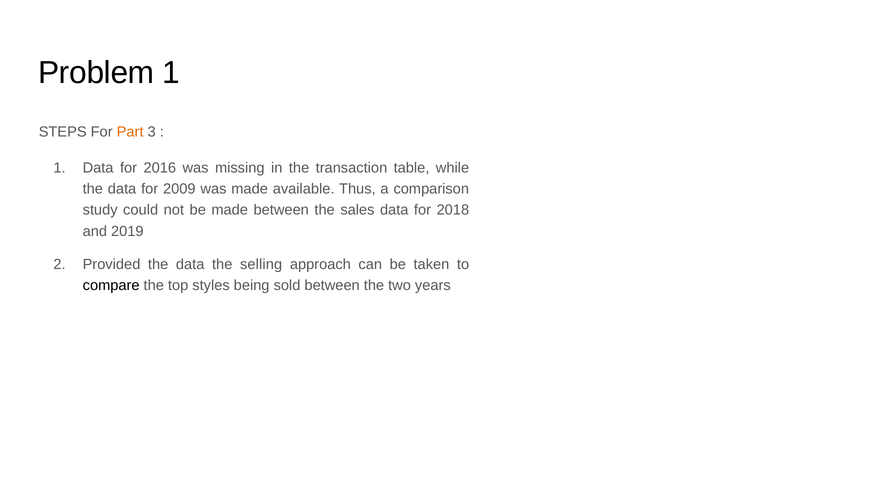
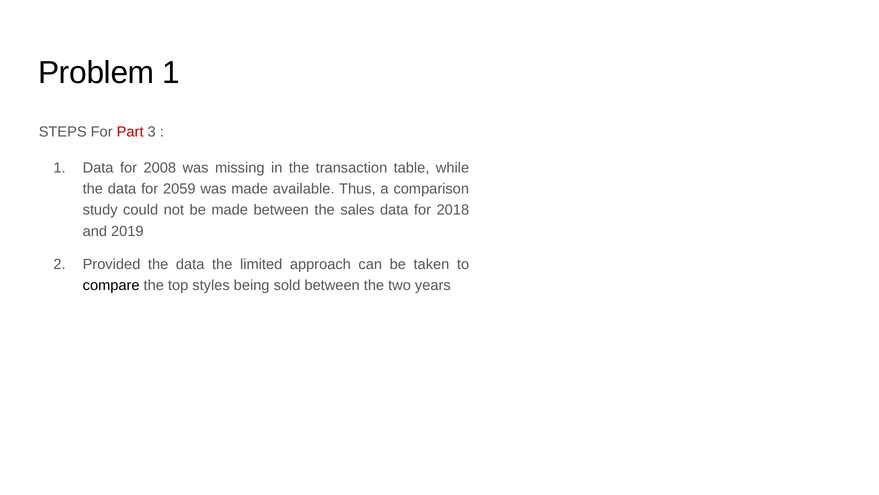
Part colour: orange -> red (130, 132)
2016: 2016 -> 2008 (160, 168)
2009: 2009 -> 2059 (179, 189)
selling: selling -> limited (261, 264)
